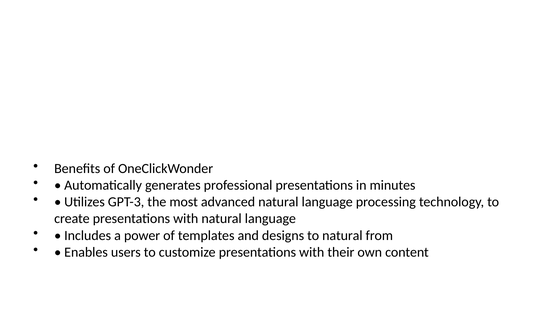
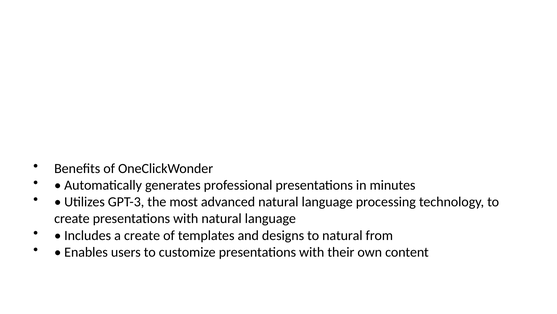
a power: power -> create (142, 235)
